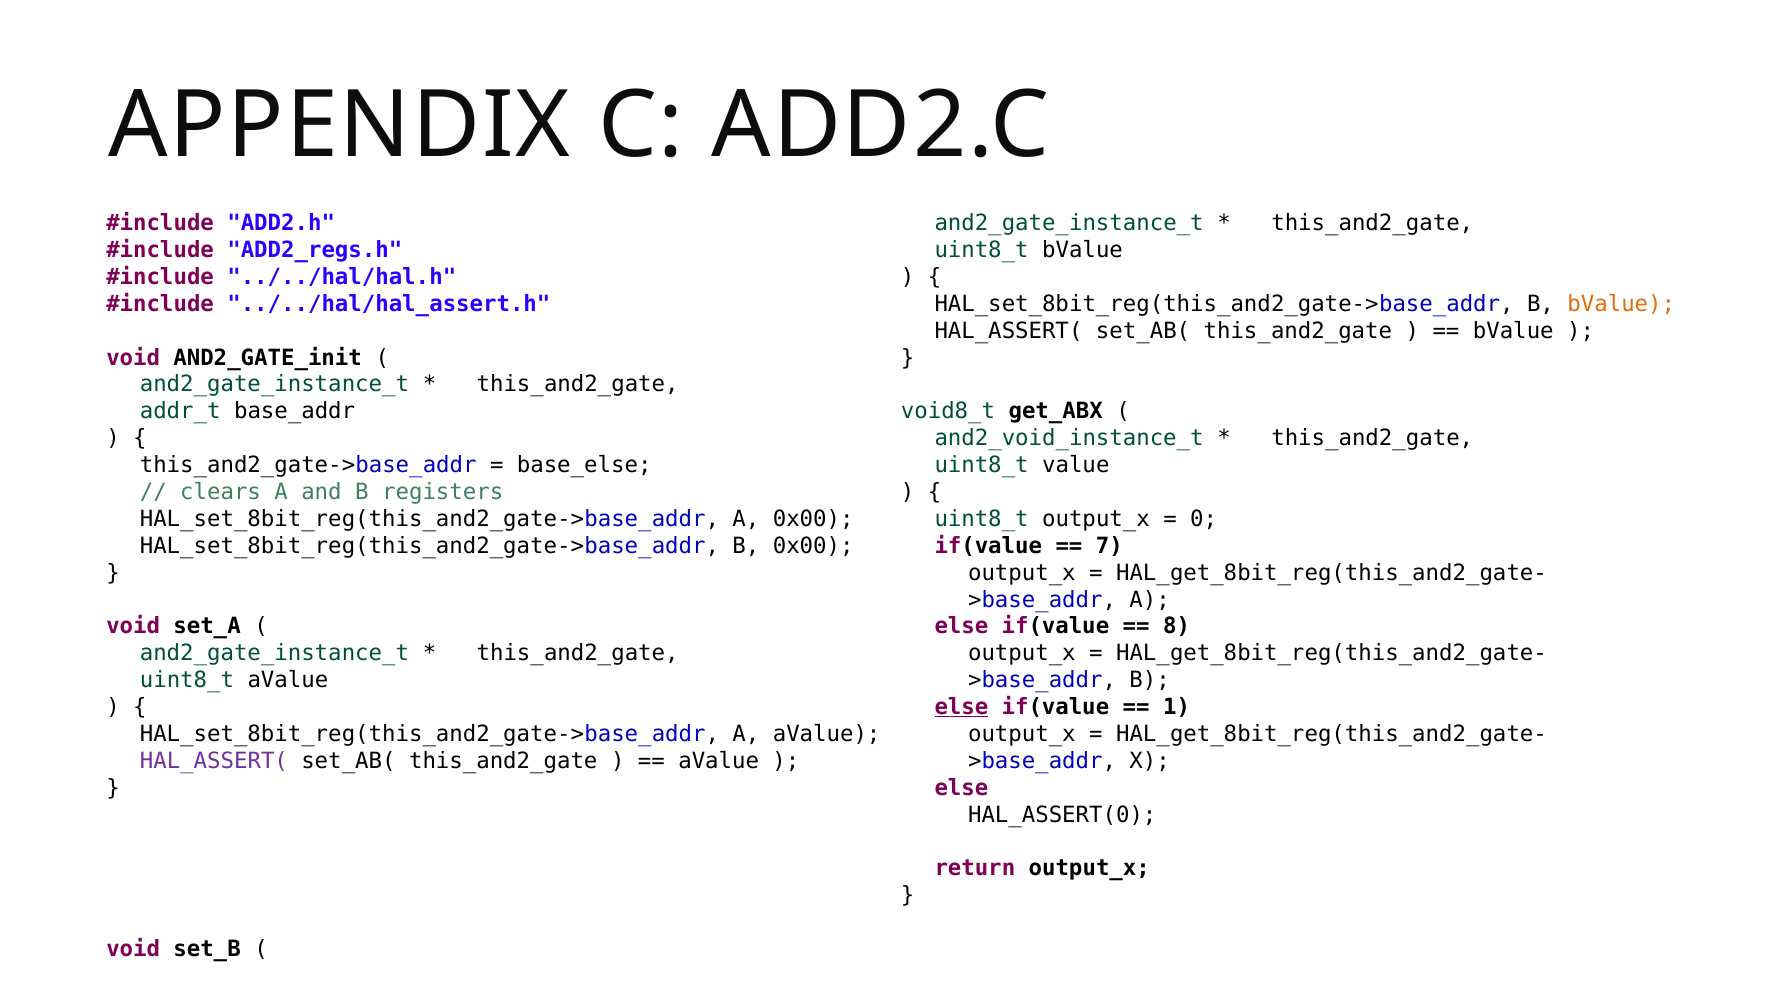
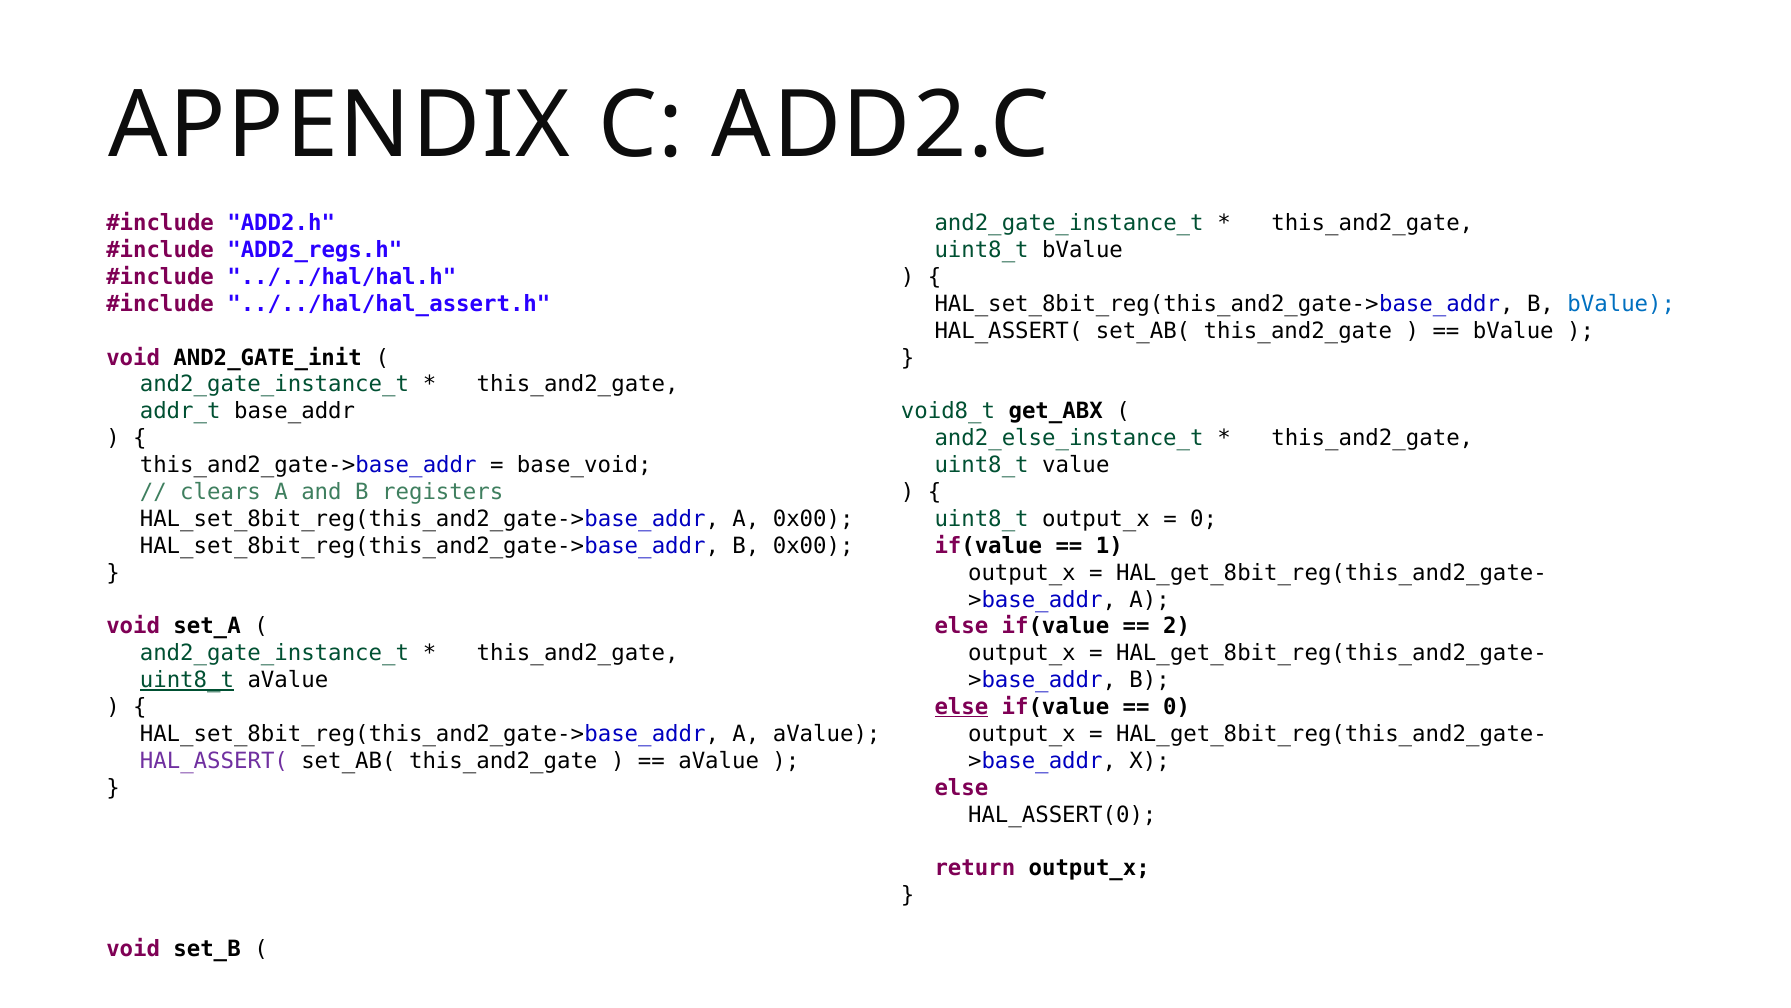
bValue colour: orange -> blue (1621, 304)
and2_void_instance_t: and2_void_instance_t -> and2_else_instance_t (1069, 438)
base_else: base_else -> base_void (584, 465)
7: 7 -> 1 (1109, 546)
8: 8 -> 2 (1177, 626)
uint8_t underline: none -> present (187, 680)
1: 1 -> 0 (1177, 707)
